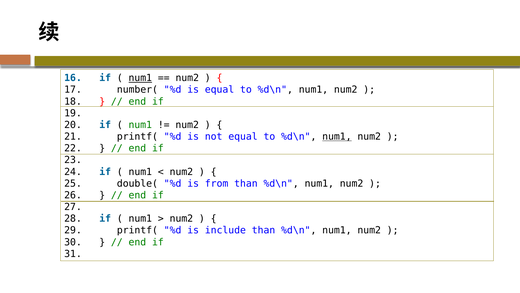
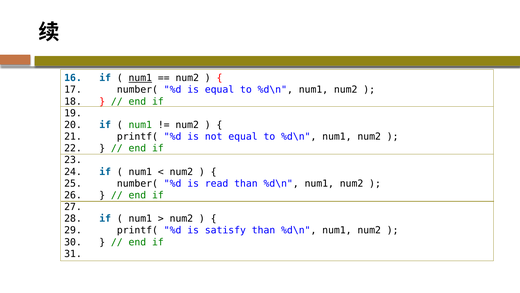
num1 underline: present -> none (337, 136)
double(: double( -> number( (137, 183)
from: from -> read (217, 183)
include: include -> satisfy (225, 230)
